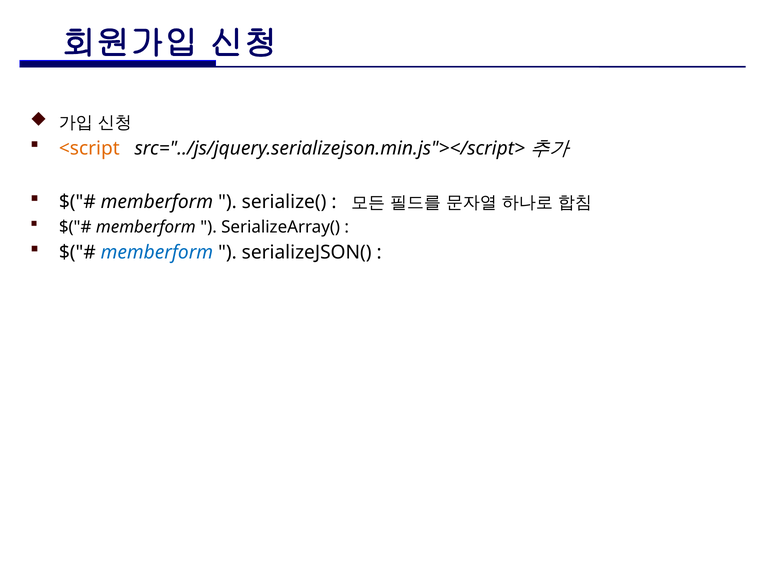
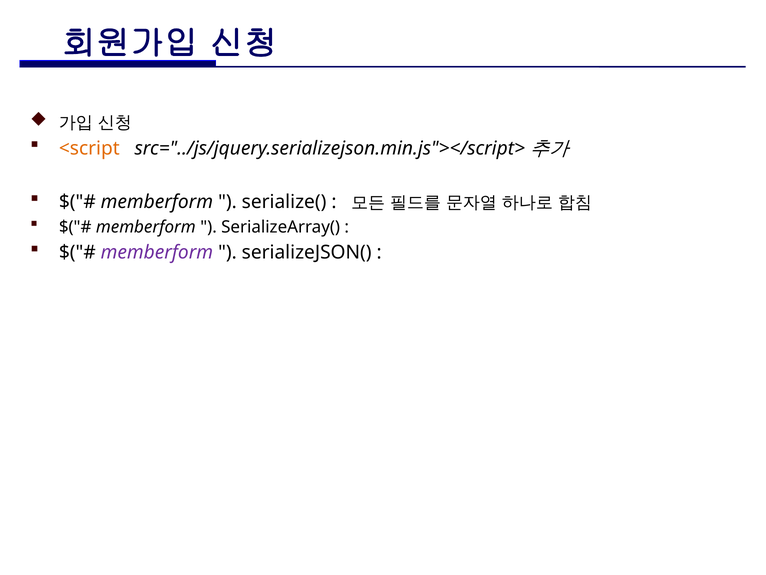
memberform colour: blue -> purple (157, 252)
